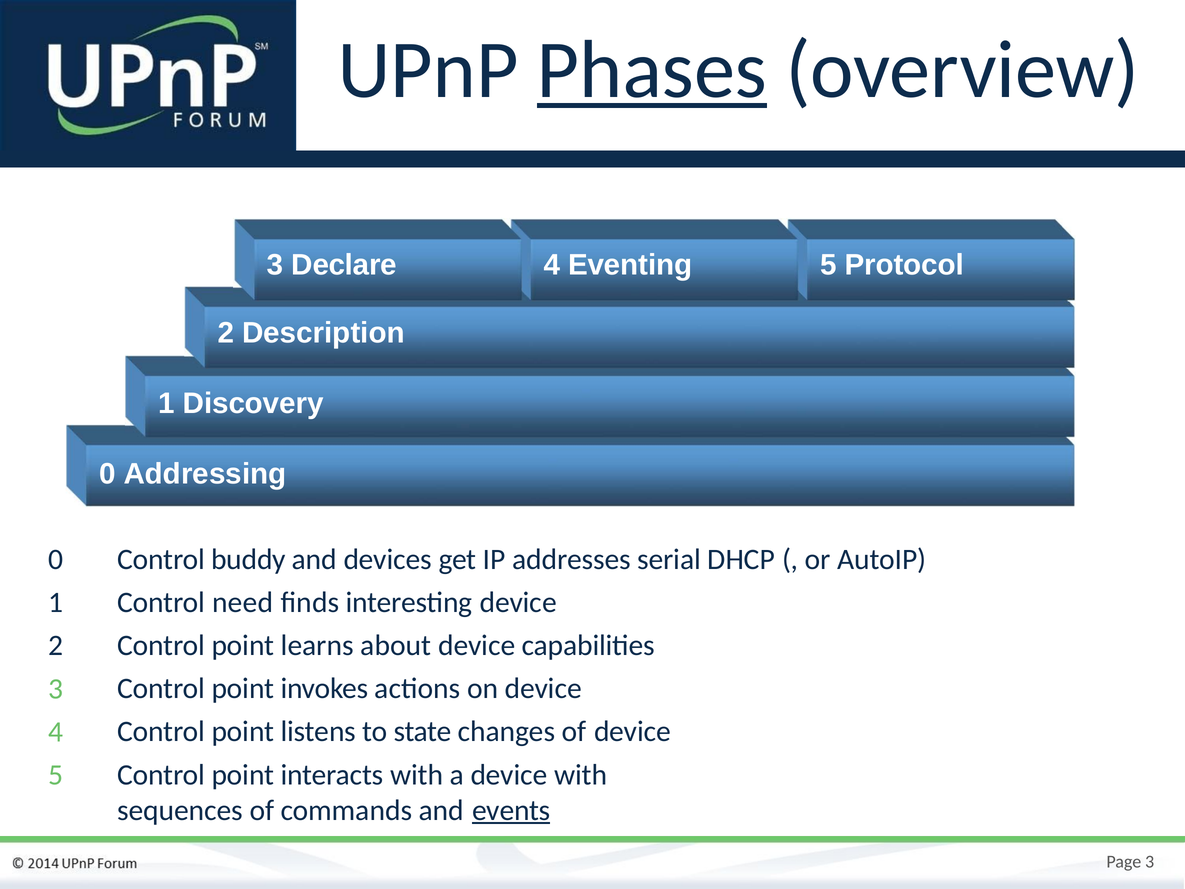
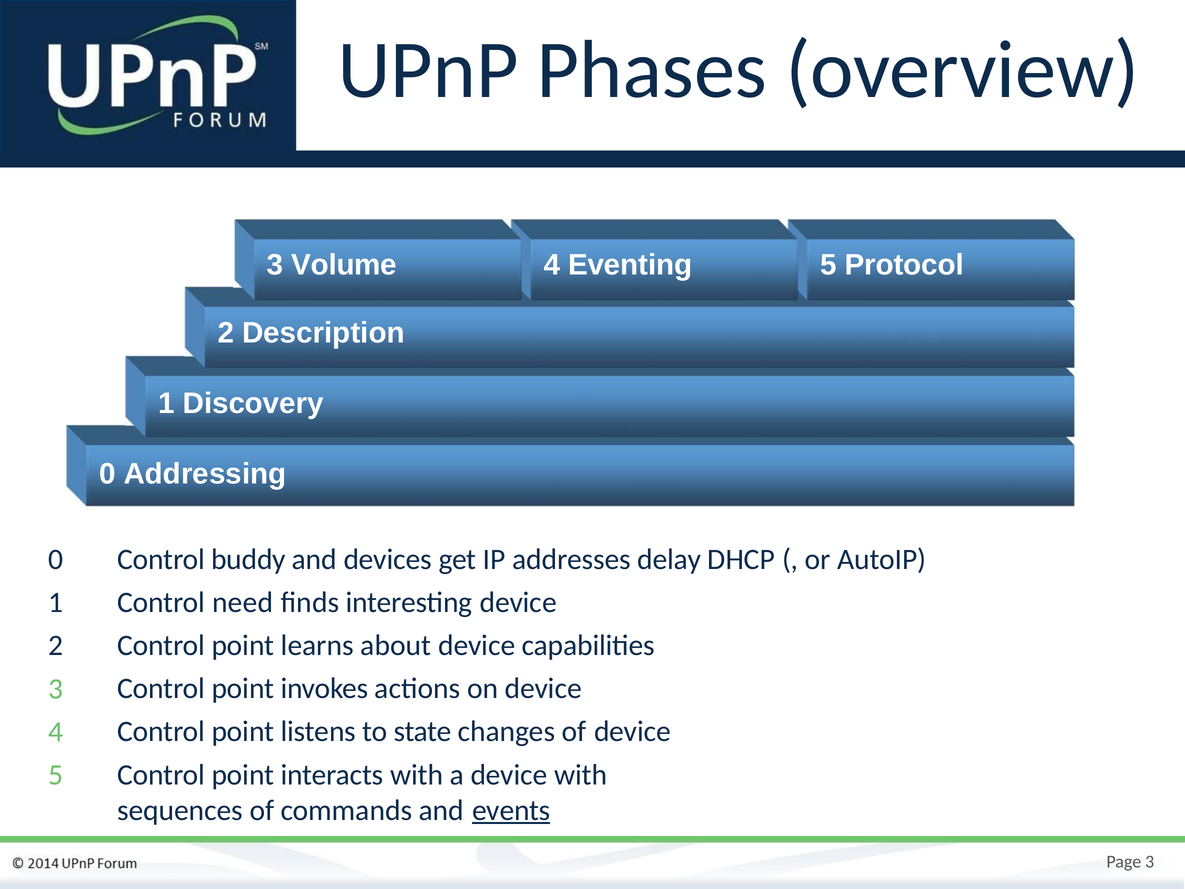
Phases underline: present -> none (652, 70)
Declare: Declare -> Volume (344, 265)
serial: serial -> delay (669, 559)
